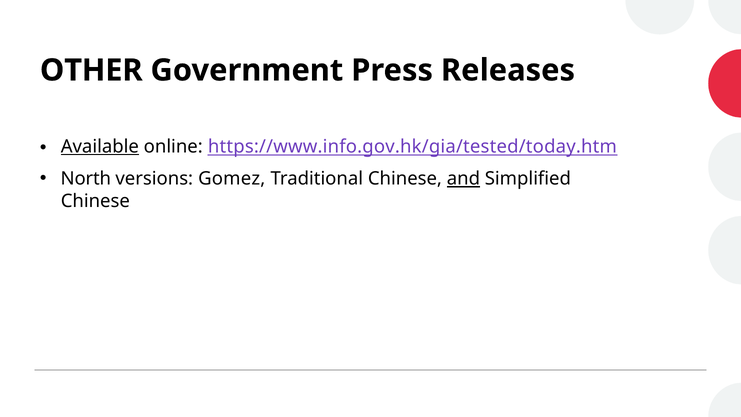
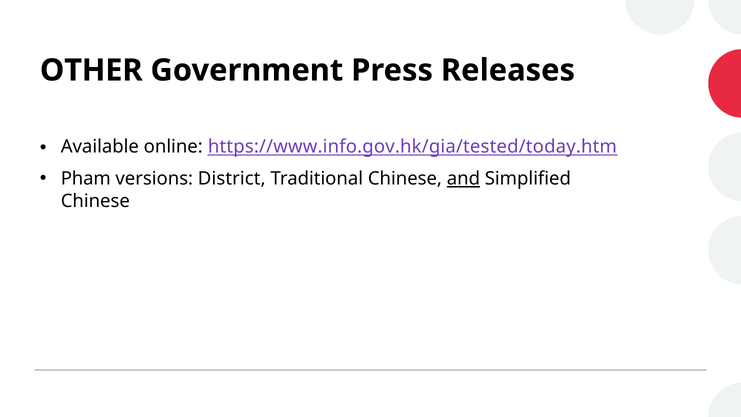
Available underline: present -> none (100, 146)
North: North -> Pham (86, 179)
Gomez: Gomez -> District (232, 179)
